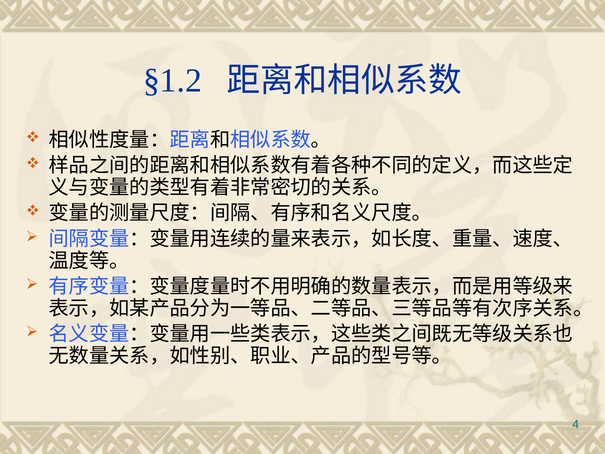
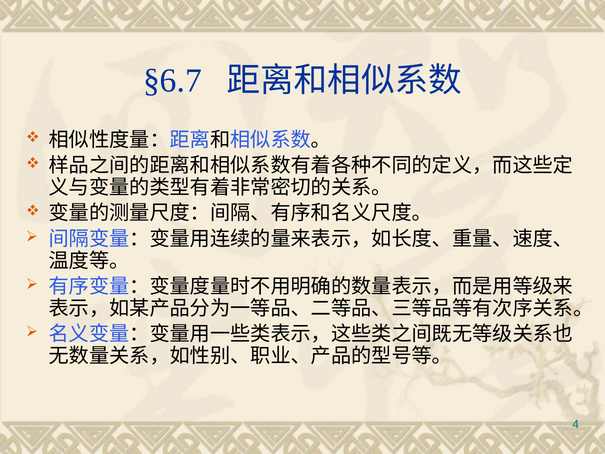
§1.2: §1.2 -> §6.7 (173, 80)
